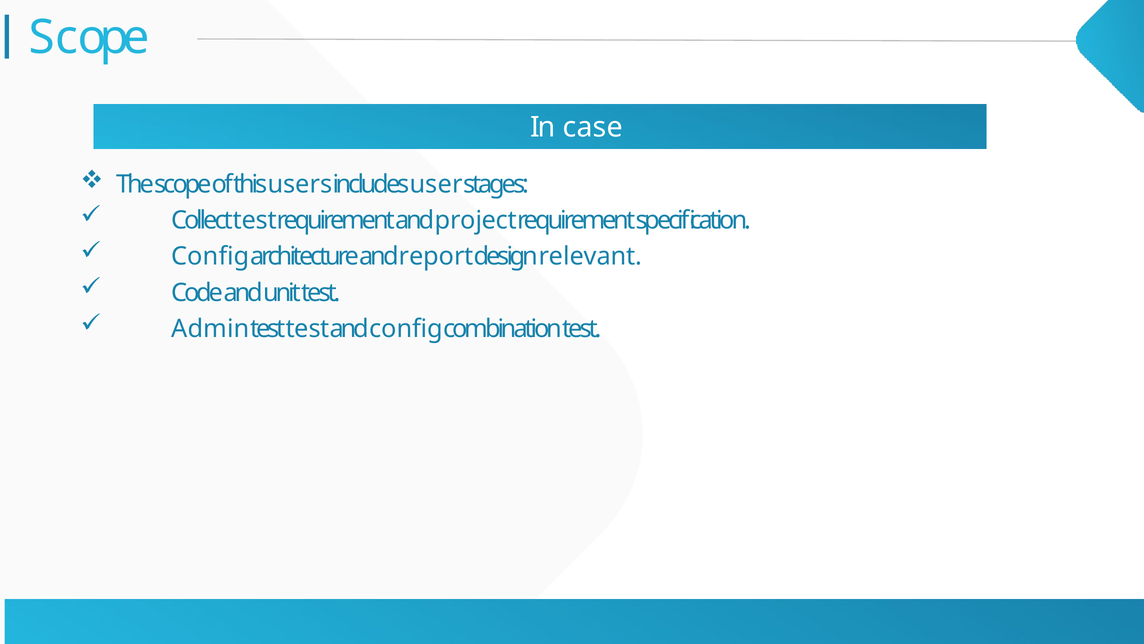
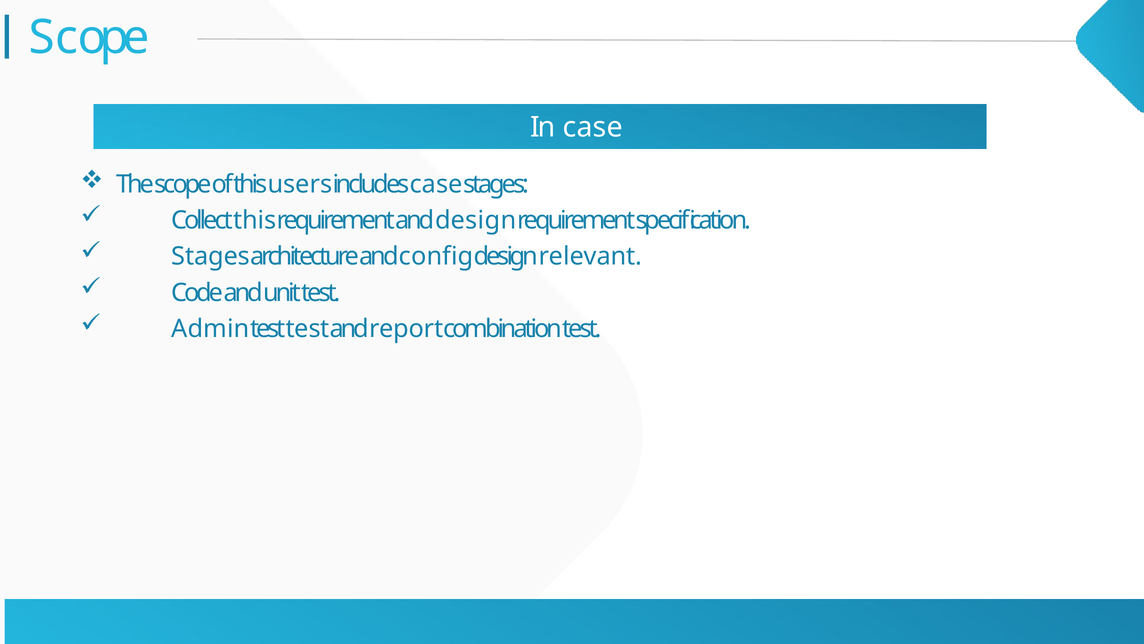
includes user: user -> case (436, 184)
Collect test: test -> this (255, 220)
and project: project -> design (476, 220)
Config: Config -> Stages (211, 256)
report: report -> config (436, 256)
and config: config -> report (406, 329)
